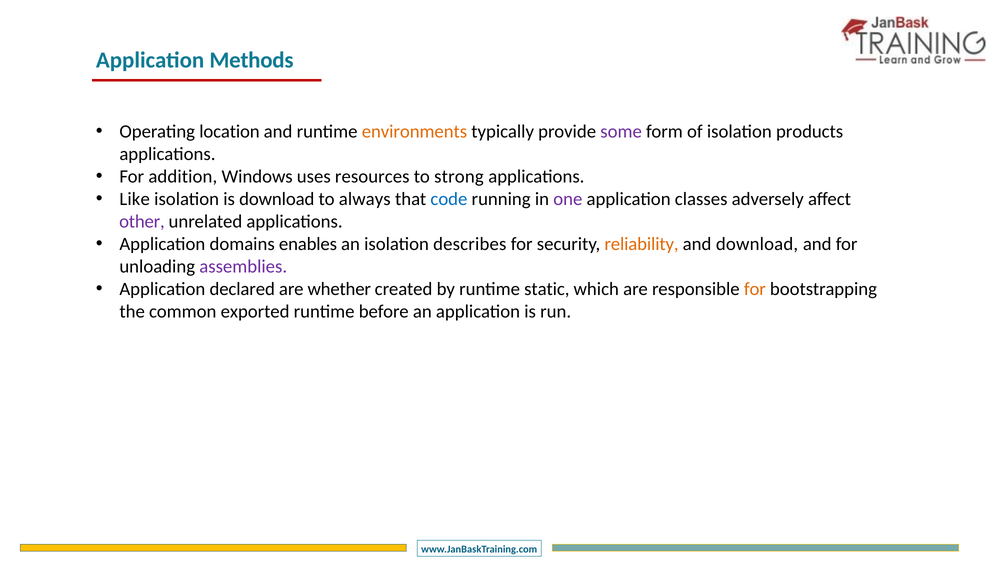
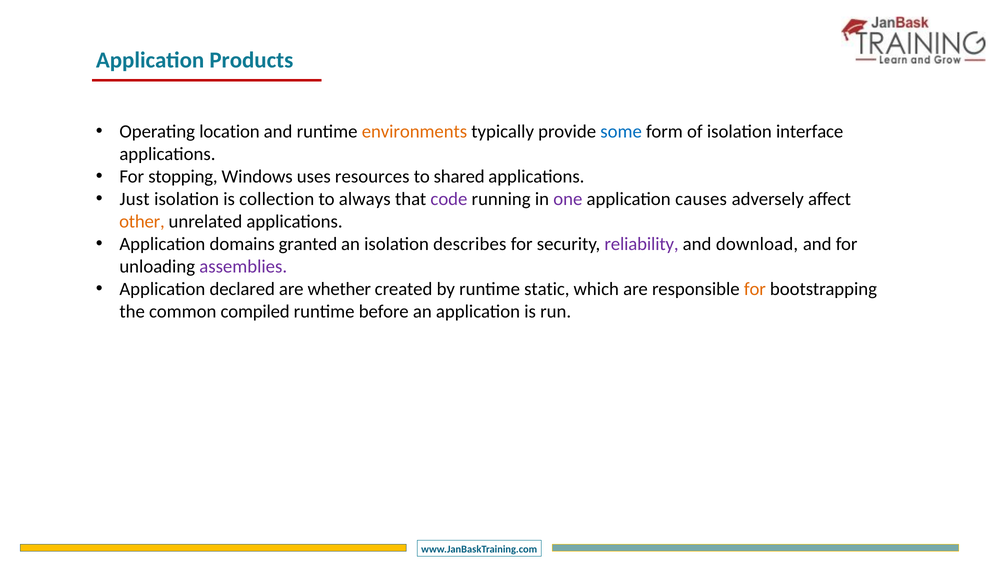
Methods: Methods -> Products (251, 60)
some colour: purple -> blue (621, 132)
products: products -> interface (810, 132)
addition: addition -> stopping (183, 177)
strong: strong -> shared (459, 177)
Like: Like -> Just (135, 199)
is download: download -> collection (277, 199)
code colour: blue -> purple (449, 199)
classes: classes -> causes (701, 199)
other colour: purple -> orange (142, 222)
enables: enables -> granted (308, 244)
reliability colour: orange -> purple (642, 244)
exported: exported -> compiled (255, 312)
